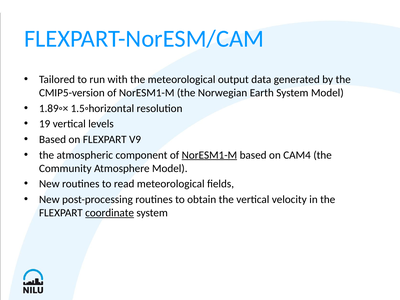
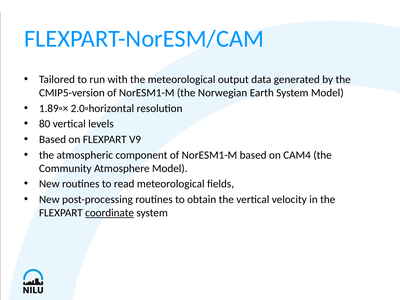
1.5◦horizontal: 1.5◦horizontal -> 2.0◦horizontal (102, 108)
19: 19 -> 80 (45, 124)
NorESM1-M underline: present -> none (209, 155)
